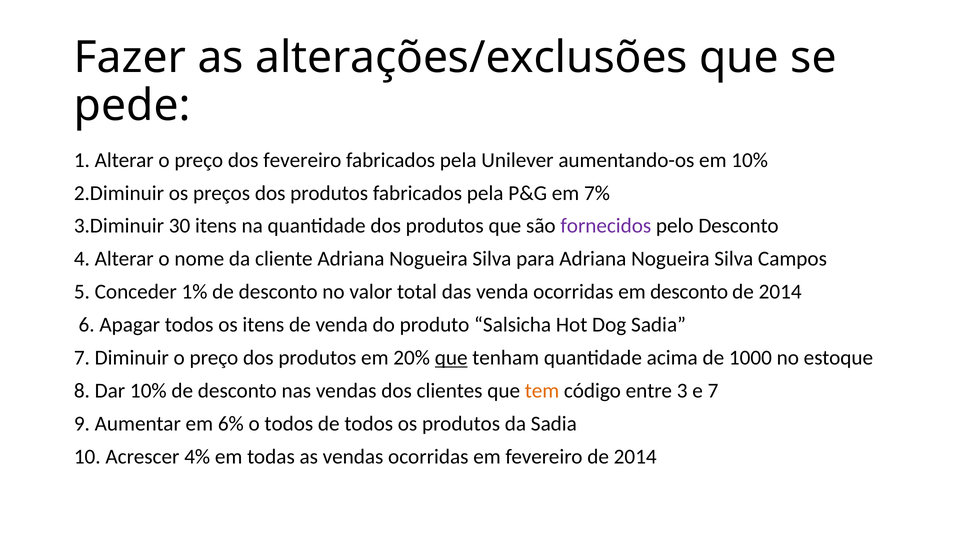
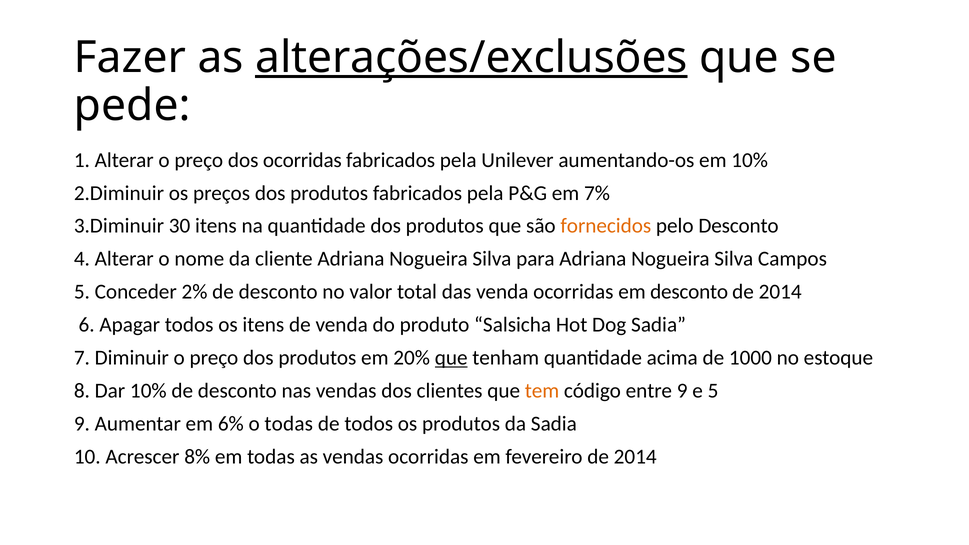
alterações/exclusões underline: none -> present (471, 57)
dos fevereiro: fevereiro -> ocorridas (302, 160)
fornecidos colour: purple -> orange (606, 226)
1%: 1% -> 2% (195, 292)
entre 3: 3 -> 9 (682, 391)
e 7: 7 -> 5 (713, 391)
o todos: todos -> todas (289, 424)
4%: 4% -> 8% (197, 457)
